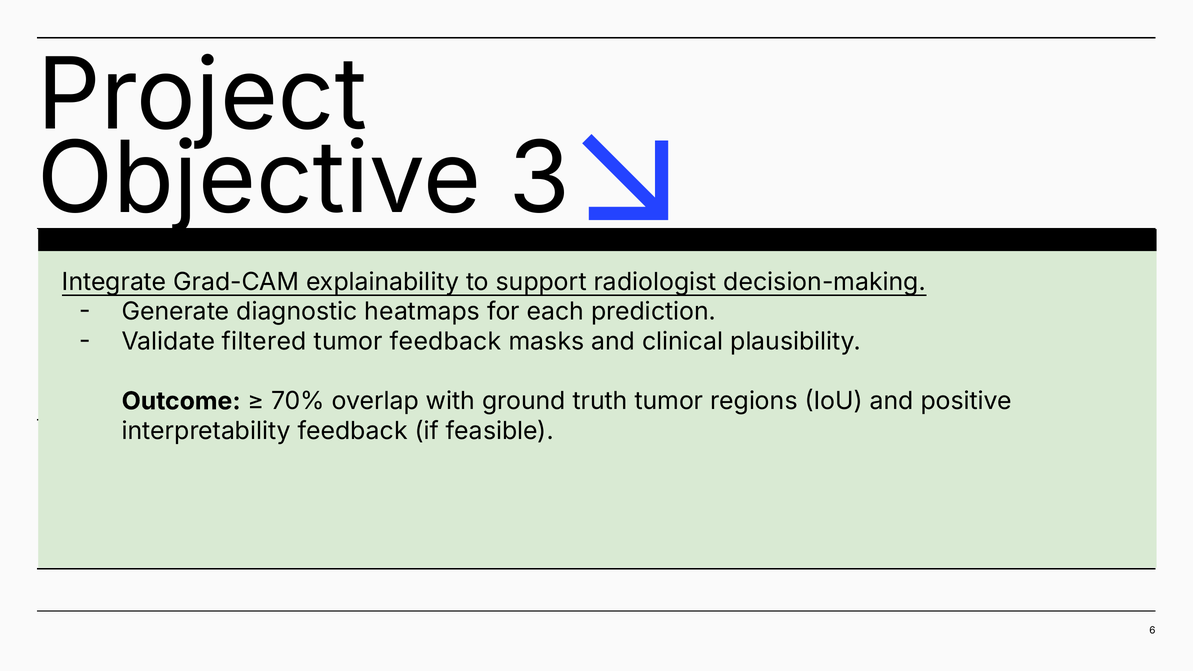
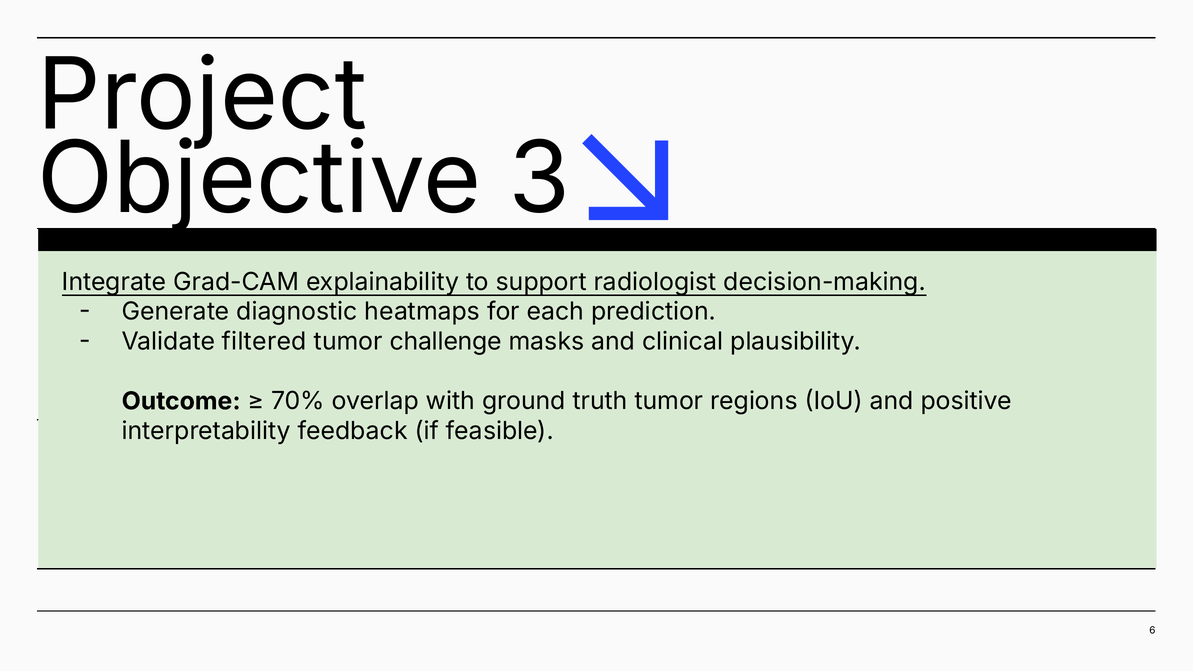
tumor feedback: feedback -> challenge (446, 342)
